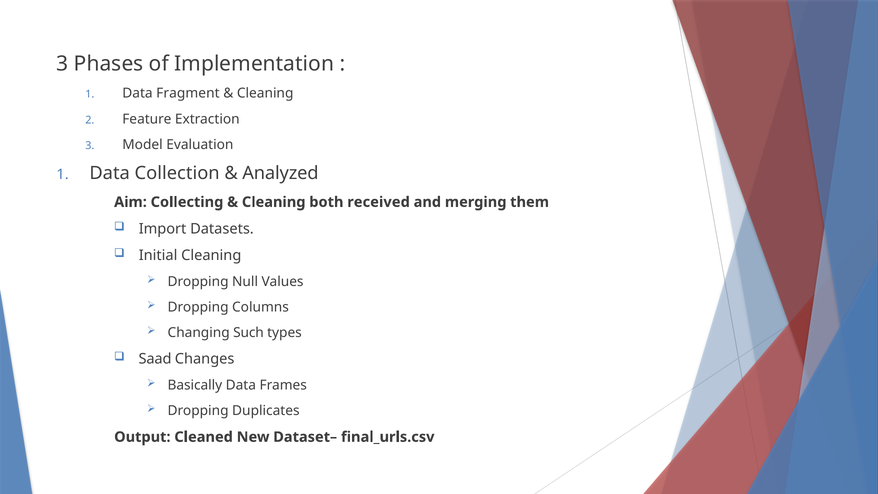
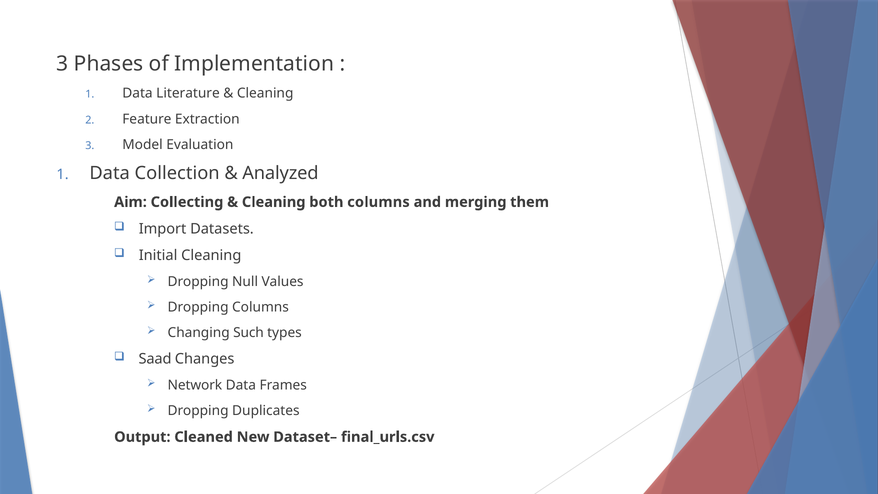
Fragment: Fragment -> Literature (188, 93)
both received: received -> columns (378, 202)
Basically: Basically -> Network (195, 385)
